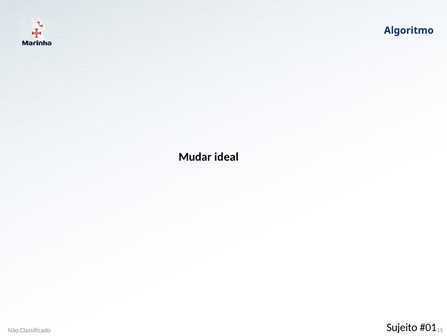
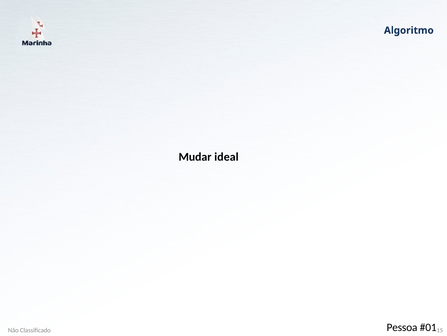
Sujeito: Sujeito -> Pessoa (402, 327)
